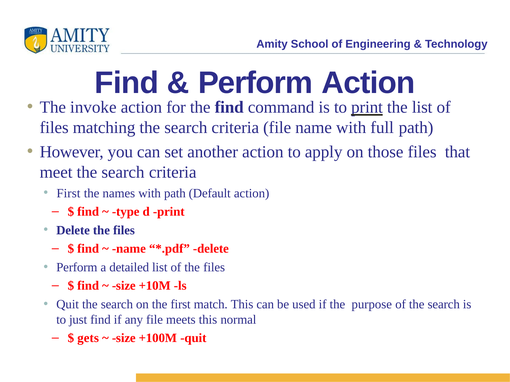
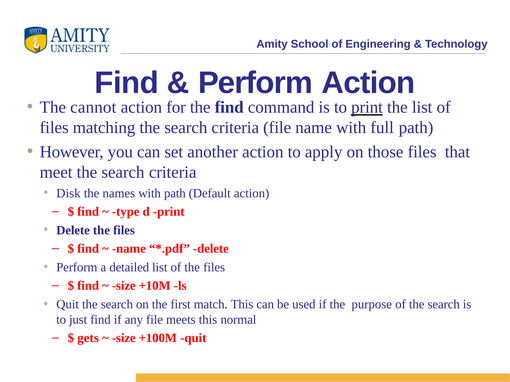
invoke: invoke -> cannot (93, 107)
First: First -> Disk (68, 193)
